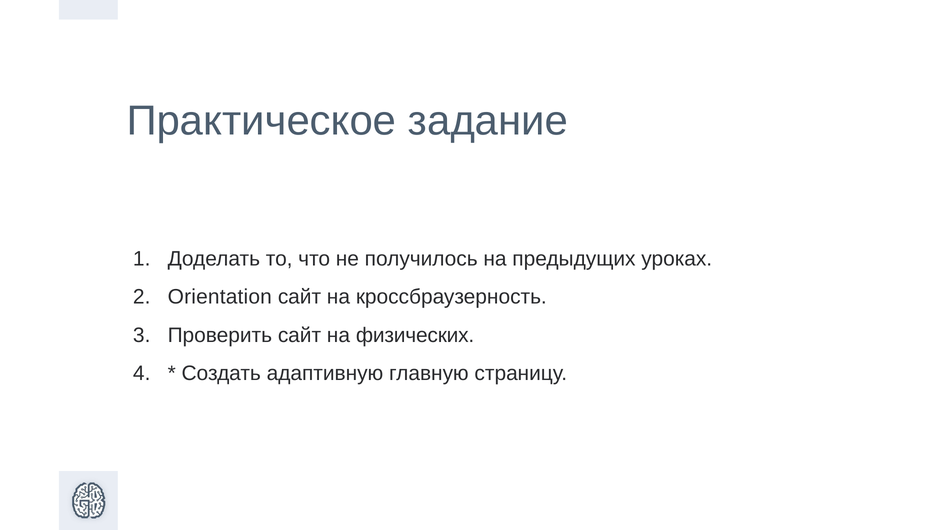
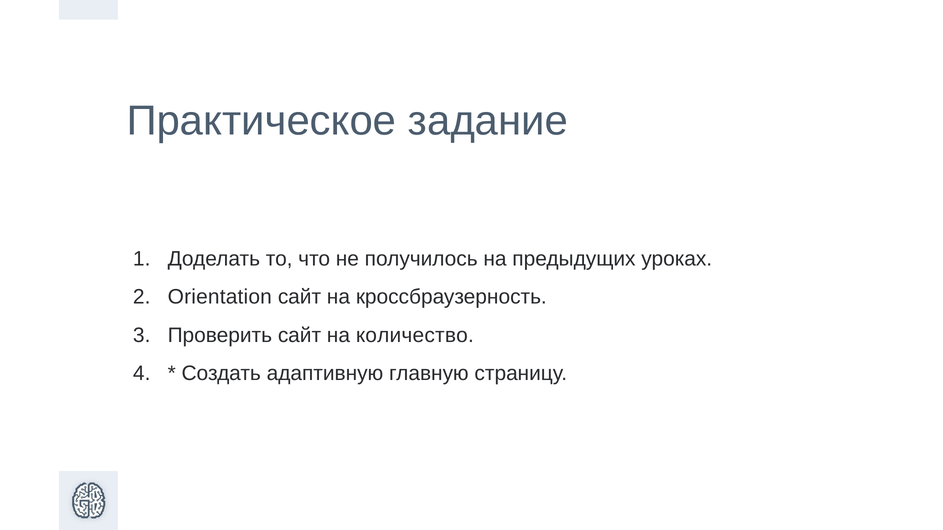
физических: физических -> количество (415, 335)
